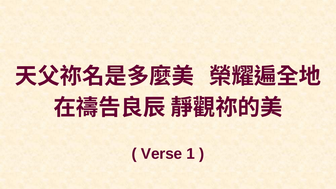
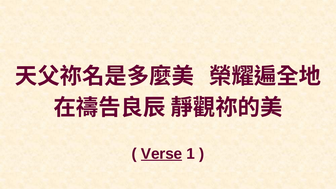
Verse underline: none -> present (162, 154)
